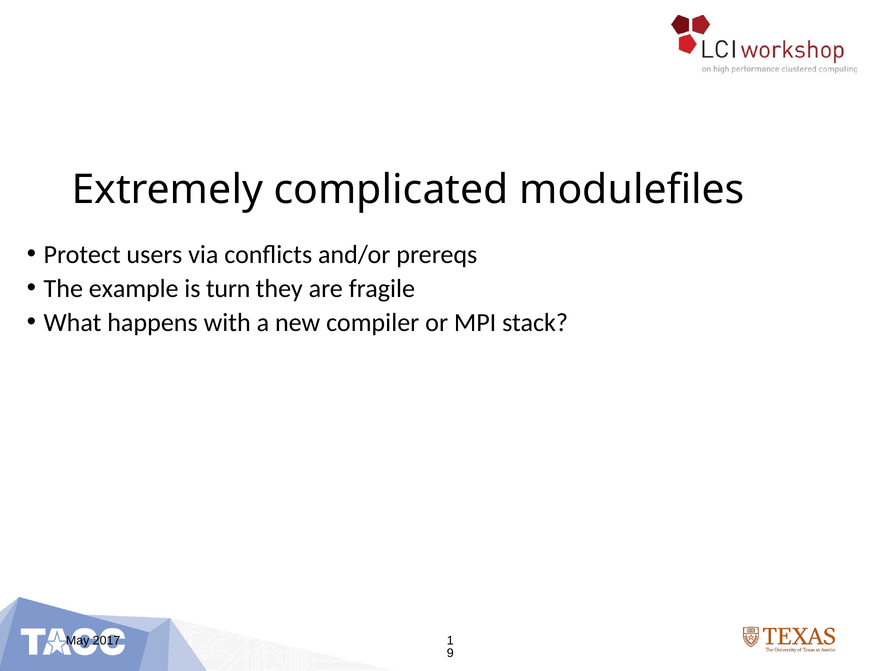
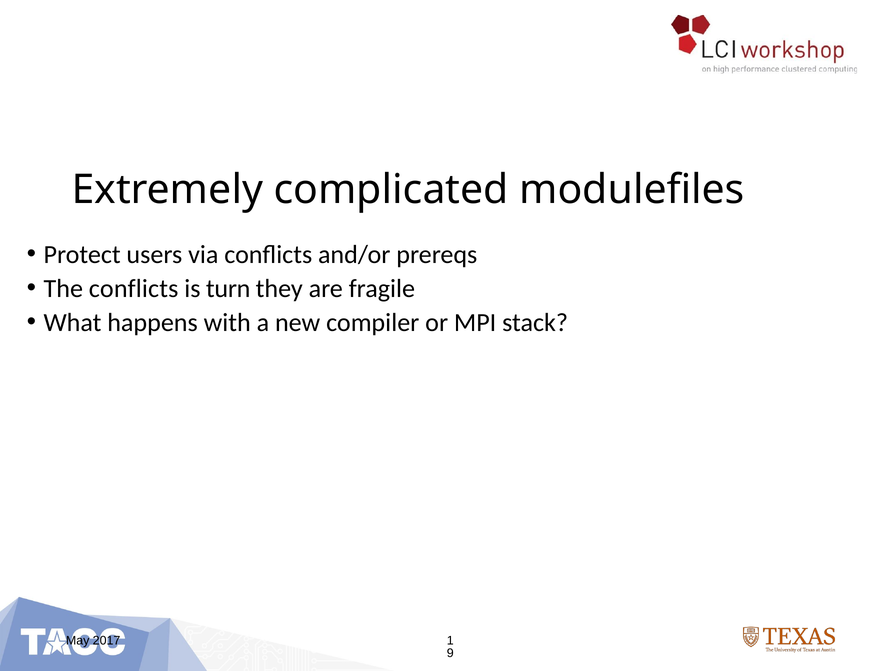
The example: example -> conflicts (134, 289)
